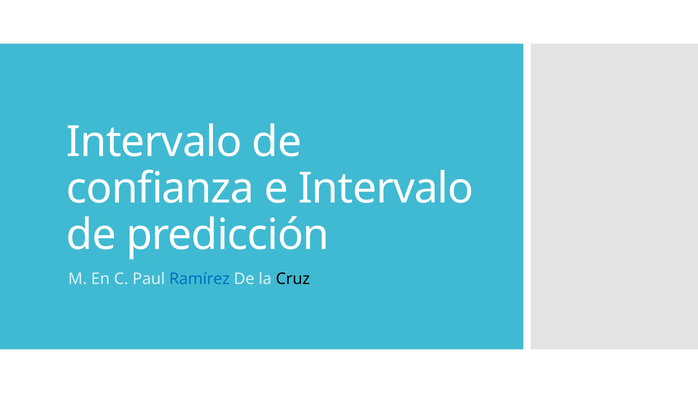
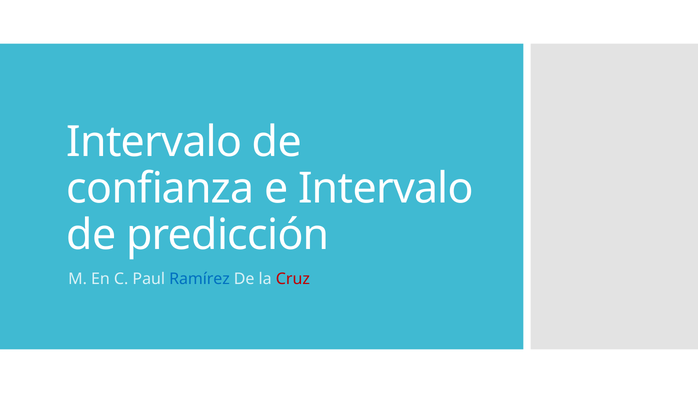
Cruz colour: black -> red (293, 279)
